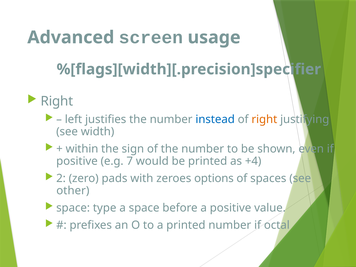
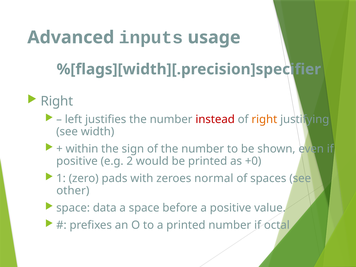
screen: screen -> inputs (151, 37)
instead colour: blue -> red (215, 119)
7: 7 -> 2 (130, 161)
+4: +4 -> +0 (253, 161)
2: 2 -> 1 (61, 178)
options: options -> normal (214, 178)
type: type -> data (105, 208)
